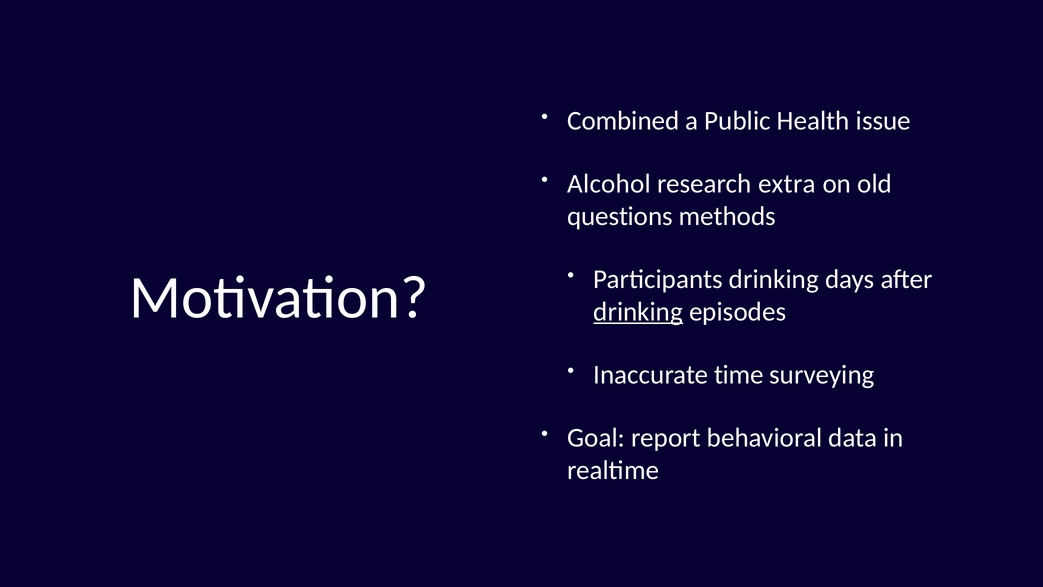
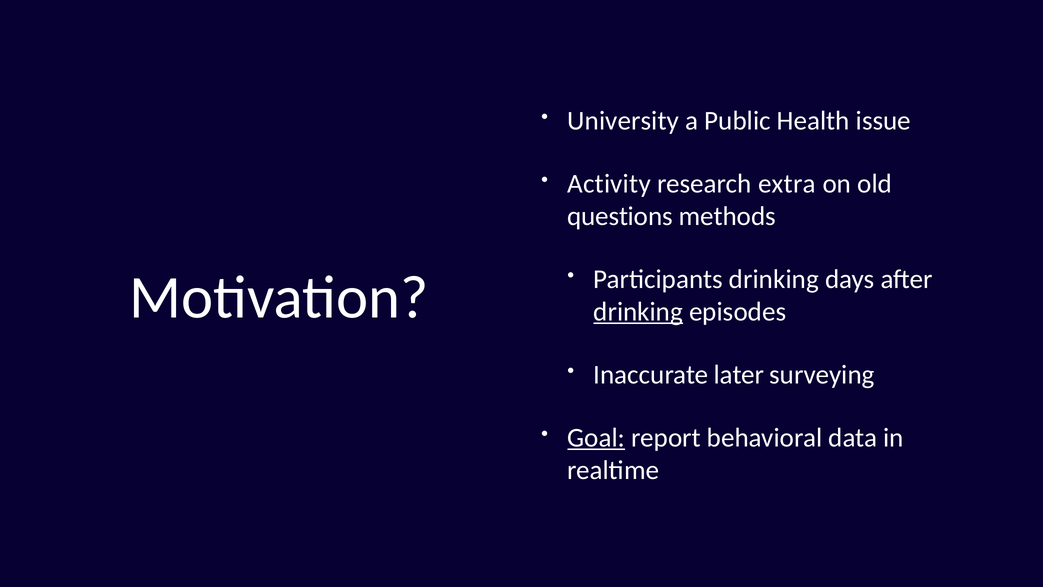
Combined: Combined -> University (623, 121)
Alcohol: Alcohol -> Activity (609, 183)
time: time -> later (739, 374)
Goal underline: none -> present (596, 437)
